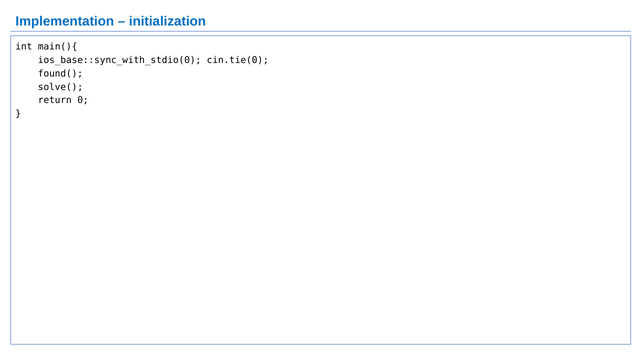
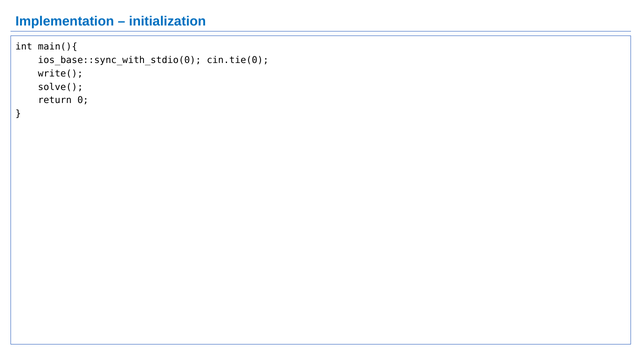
found(: found( -> write( (60, 74)
